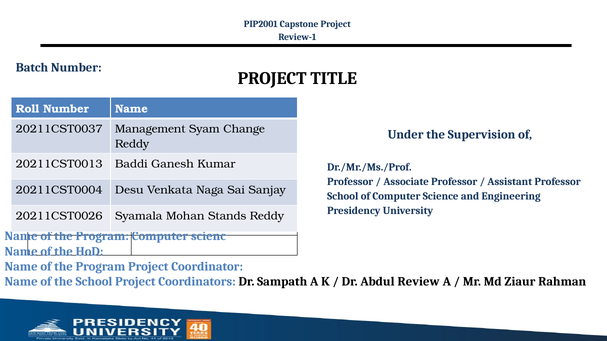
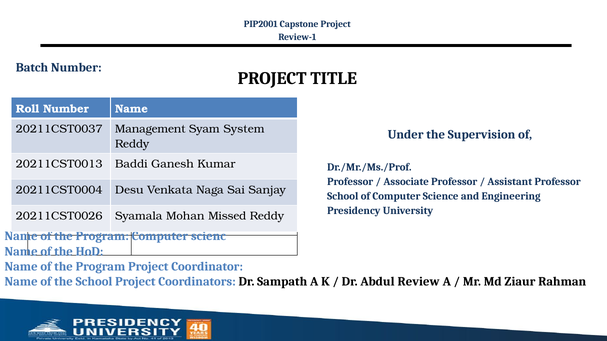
Change: Change -> System (244, 129)
Stands: Stands -> Missed (227, 216)
